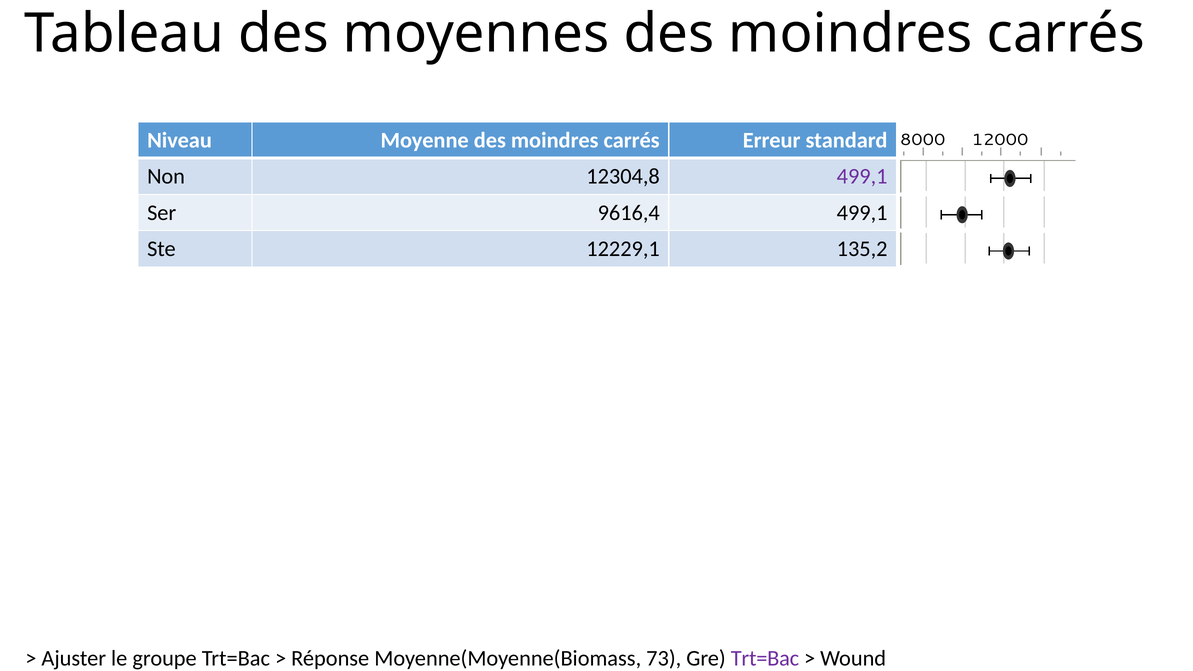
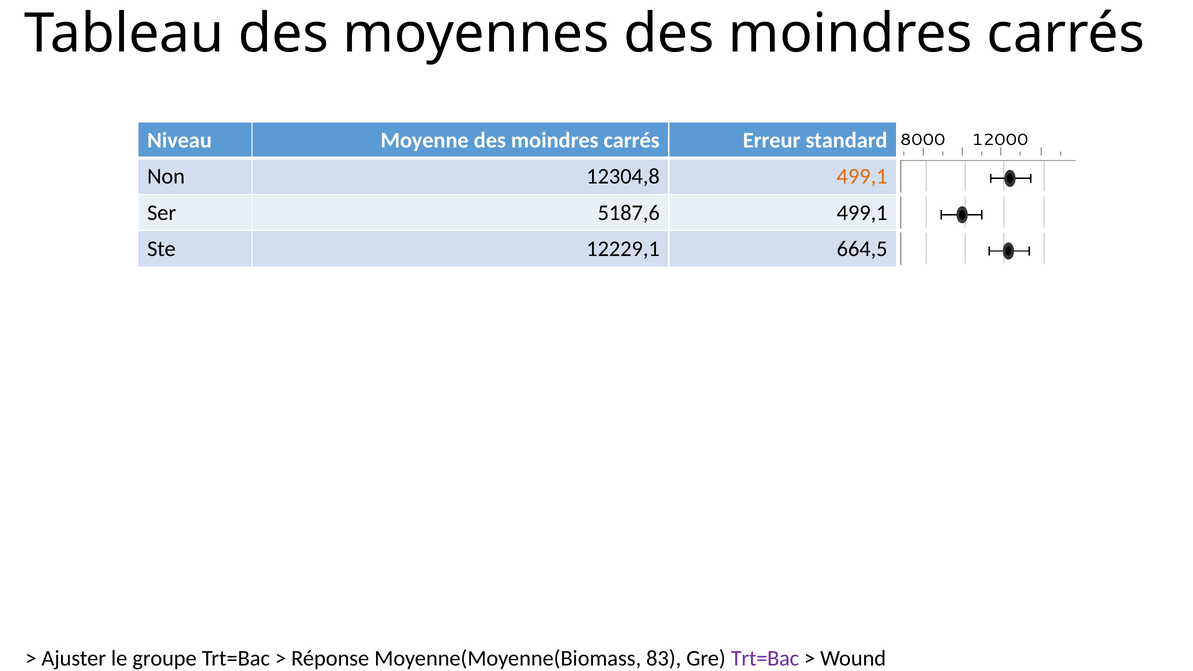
499,1 colour: purple -> orange (862, 176)
9616,4: 9616,4 -> 5187,6 (629, 213)
135,2: 135,2 -> 664,5 (862, 249)
73: 73 -> 83 (664, 659)
